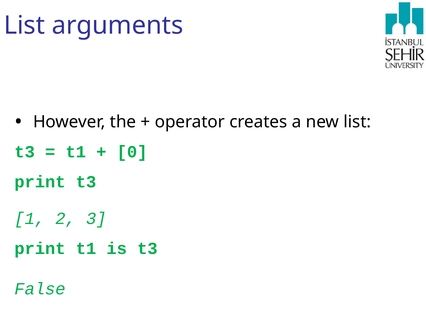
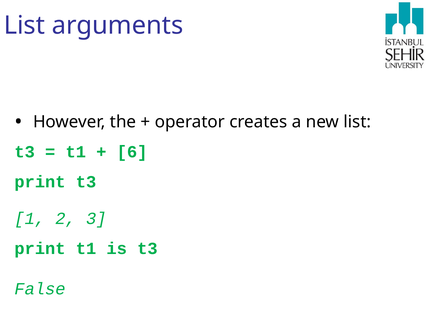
0: 0 -> 6 (132, 152)
